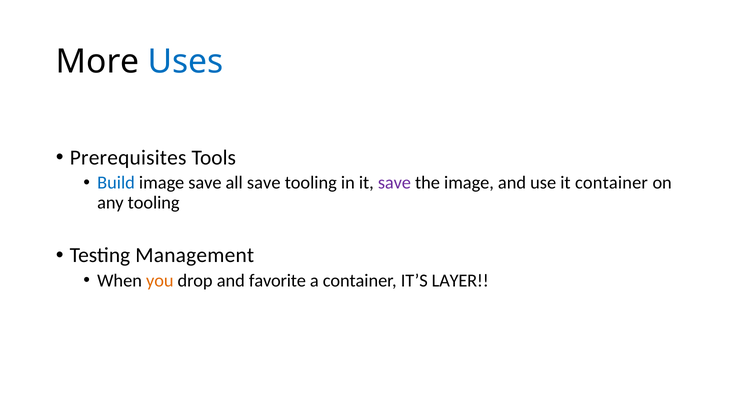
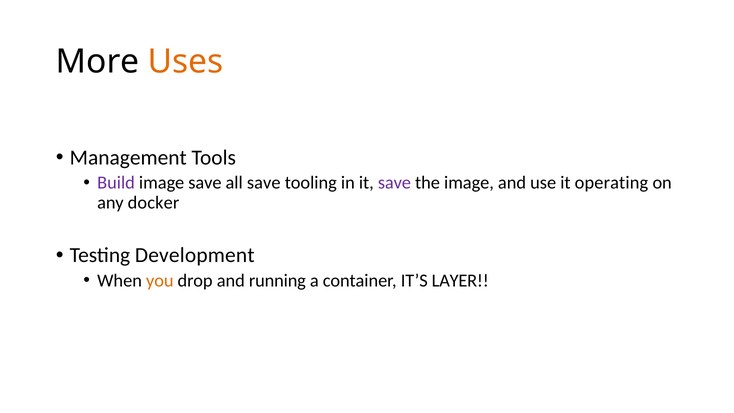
Uses colour: blue -> orange (186, 62)
Prerequisites: Prerequisites -> Management (128, 157)
Build colour: blue -> purple (116, 183)
it container: container -> operating (611, 183)
any tooling: tooling -> docker (154, 203)
Management: Management -> Development (195, 255)
favorite: favorite -> running (277, 281)
